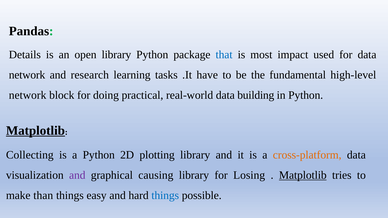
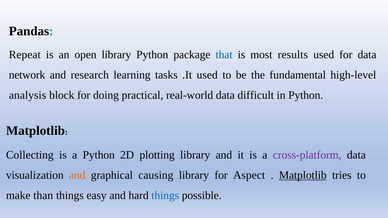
Details: Details -> Repeat (25, 55)
impact: impact -> results (293, 55)
.It have: have -> used (207, 75)
network: network -> analysis (28, 95)
building: building -> difficult (256, 95)
Matplotlib underline: present -> none (35, 131)
cross-platform colour: orange -> purple (307, 155)
and colour: purple -> orange (77, 175)
Losing: Losing -> Aspect (249, 175)
